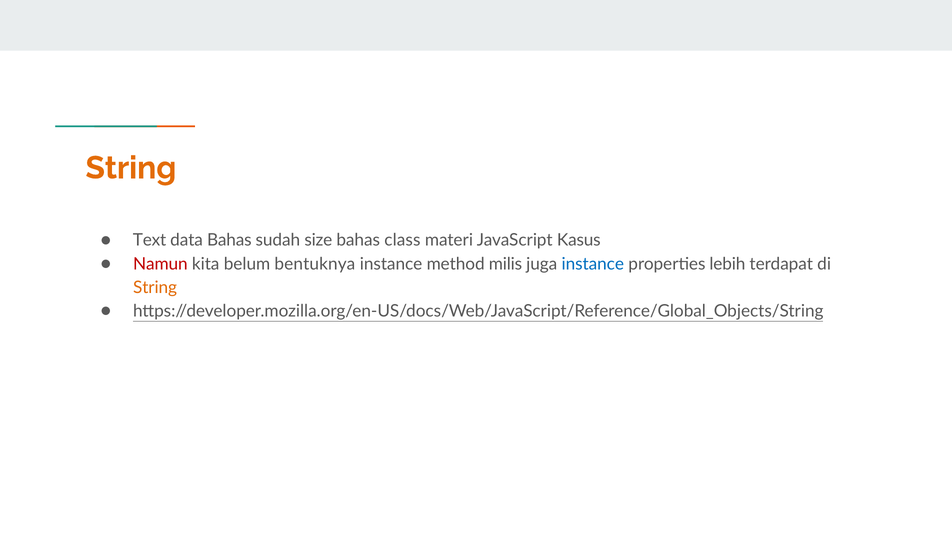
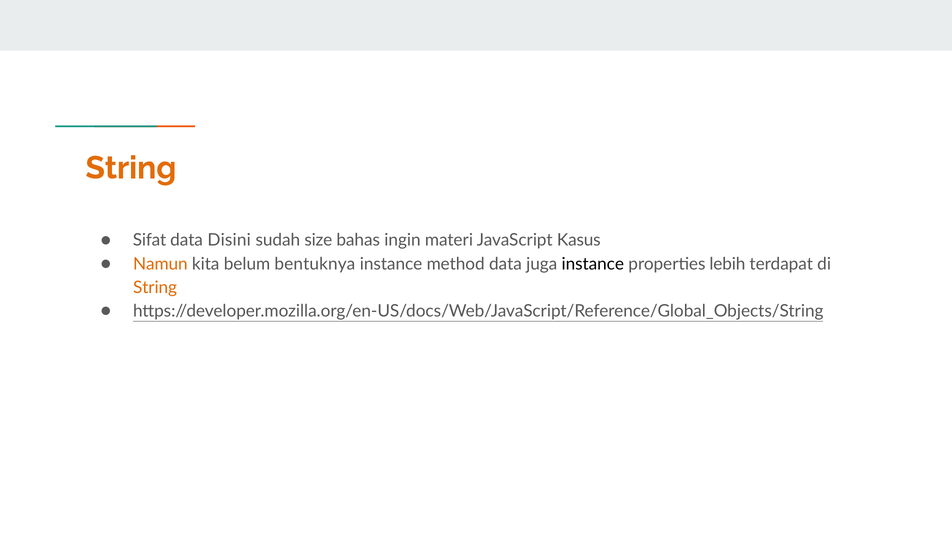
Text: Text -> Sifat (150, 240)
data Bahas: Bahas -> Disini (229, 240)
class: class -> ingin (402, 240)
Namun colour: red -> orange (160, 264)
method milis: milis -> data (505, 264)
instance colour: blue -> black (593, 264)
